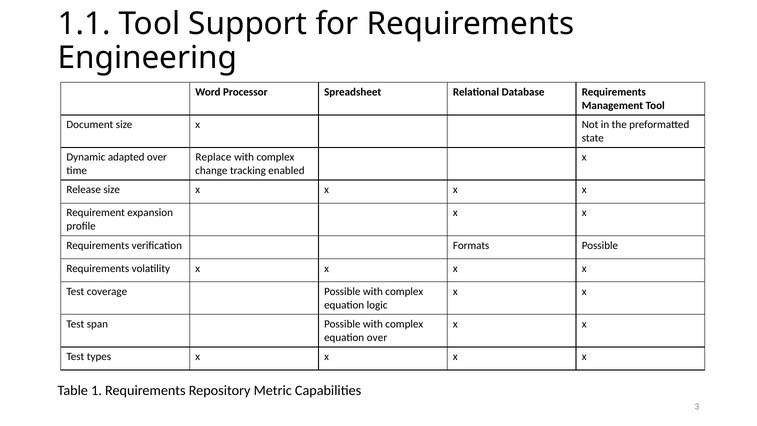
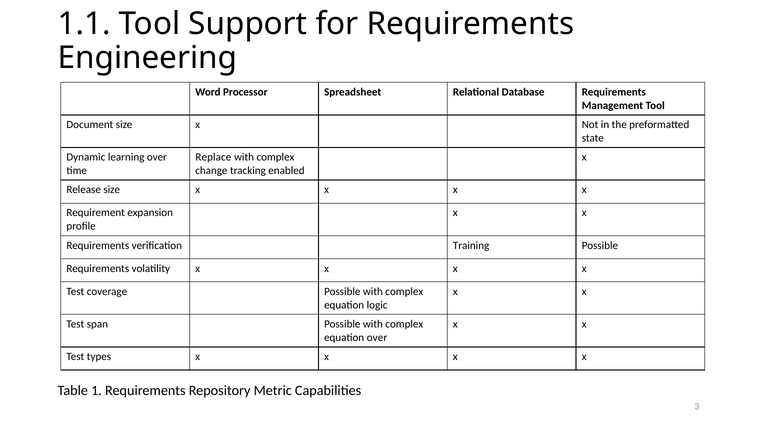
adapted: adapted -> learning (126, 157)
Formats: Formats -> Training (471, 245)
